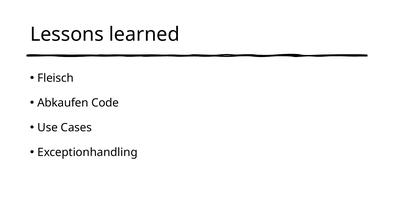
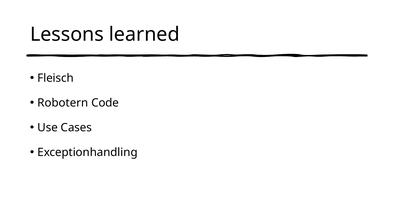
Abkaufen: Abkaufen -> Robotern (63, 103)
